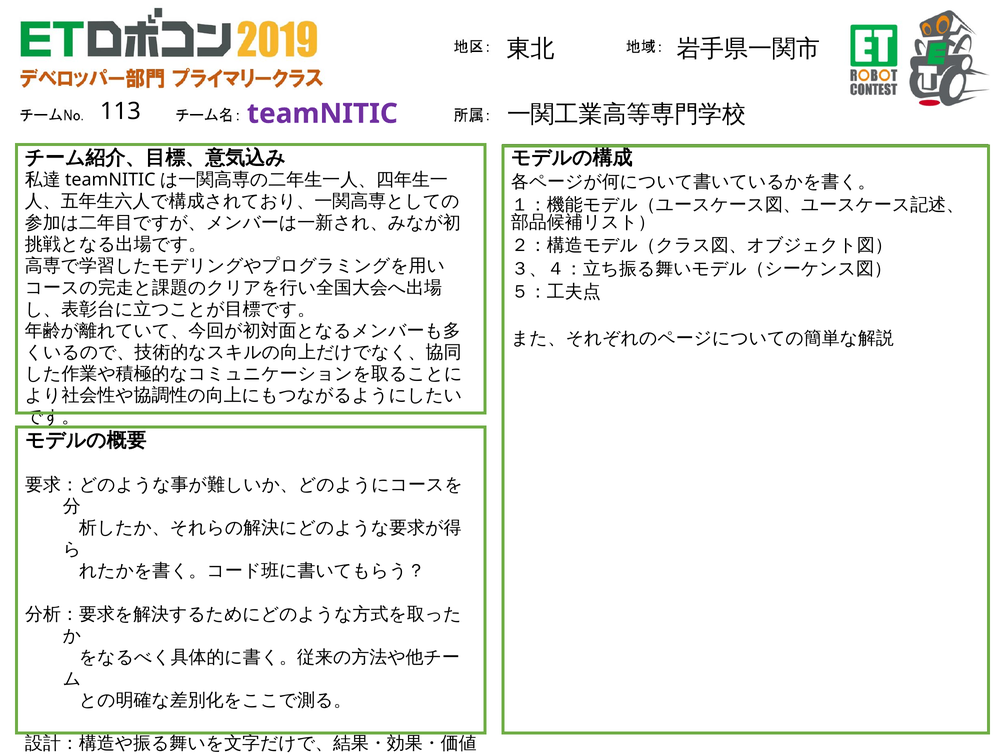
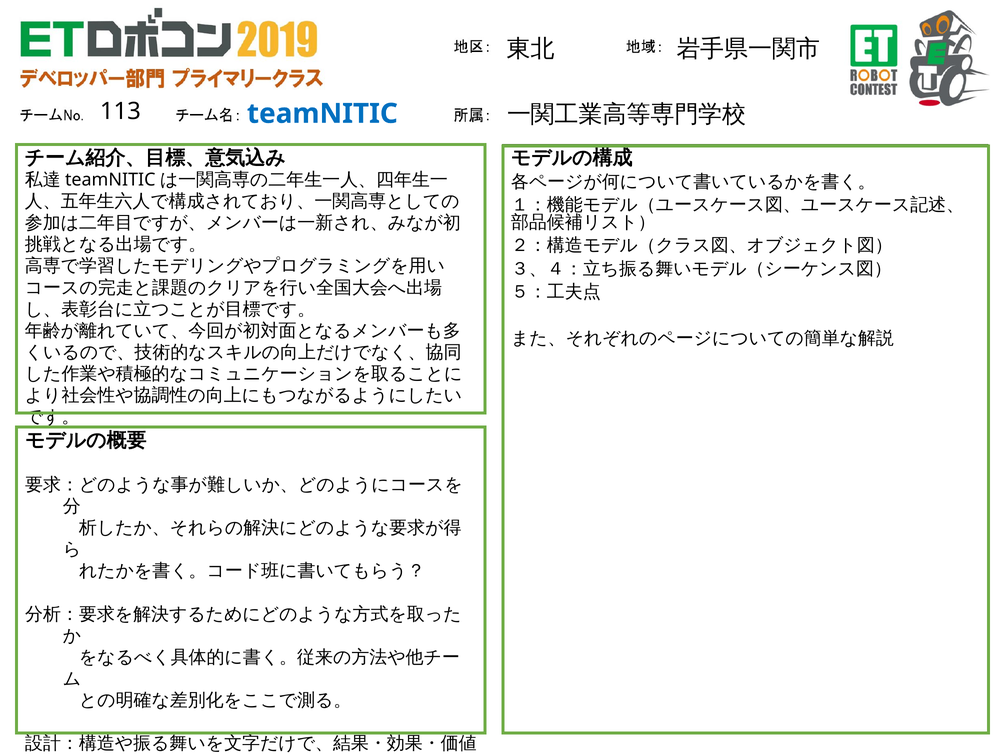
teamNITIC colour: purple -> blue (322, 114)
